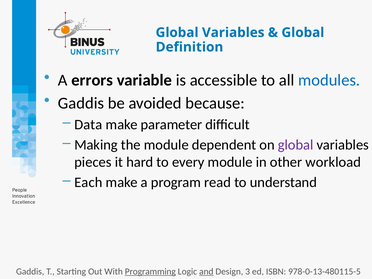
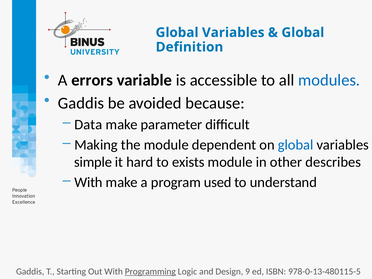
global colour: purple -> blue (296, 145)
pieces: pieces -> simple (93, 162)
every: every -> exists (188, 162)
workload: workload -> describes (333, 162)
Each: Each -> With (88, 182)
read: read -> used (218, 182)
and underline: present -> none (206, 272)
3: 3 -> 9 (248, 272)
